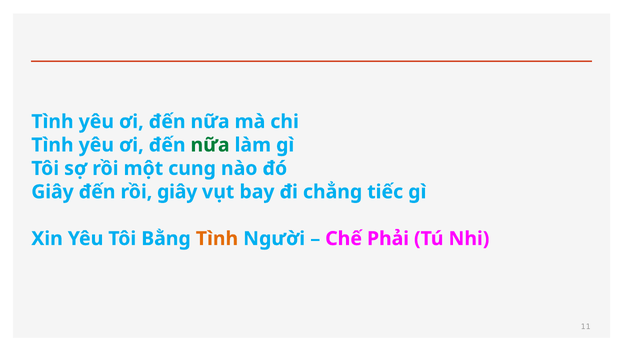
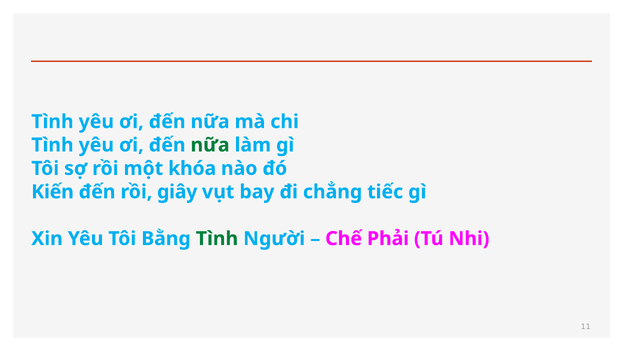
cung: cung -> khóa (192, 168)
Giây: Giây -> Kiến (53, 192)
Tình colour: orange -> green (217, 238)
